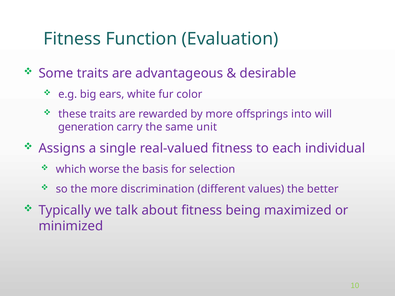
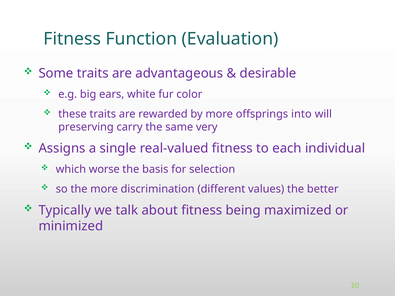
generation: generation -> preserving (86, 127)
unit: unit -> very (207, 127)
